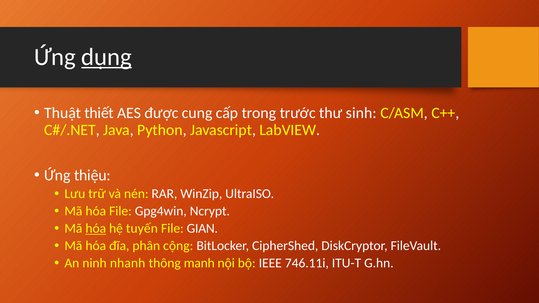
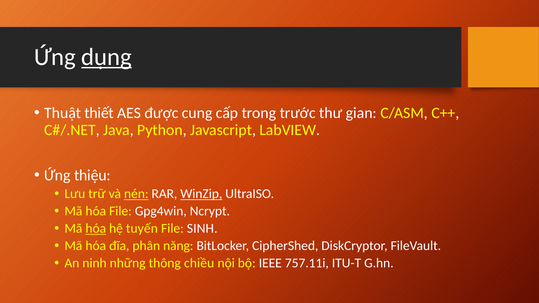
sinh: sinh -> gian (361, 113)
nén underline: none -> present (136, 194)
WinZip underline: none -> present (201, 194)
GIAN: GIAN -> SINH (202, 229)
cộng: cộng -> năng (178, 246)
nhanh: nhanh -> những (128, 263)
manh: manh -> chiều (199, 263)
746.11i: 746.11i -> 757.11i (307, 263)
